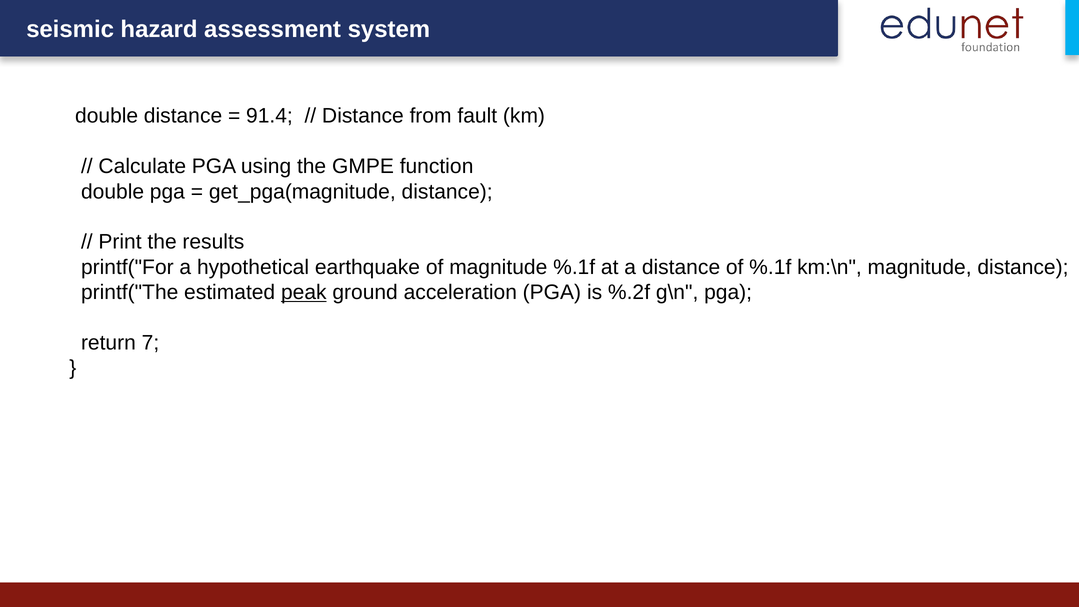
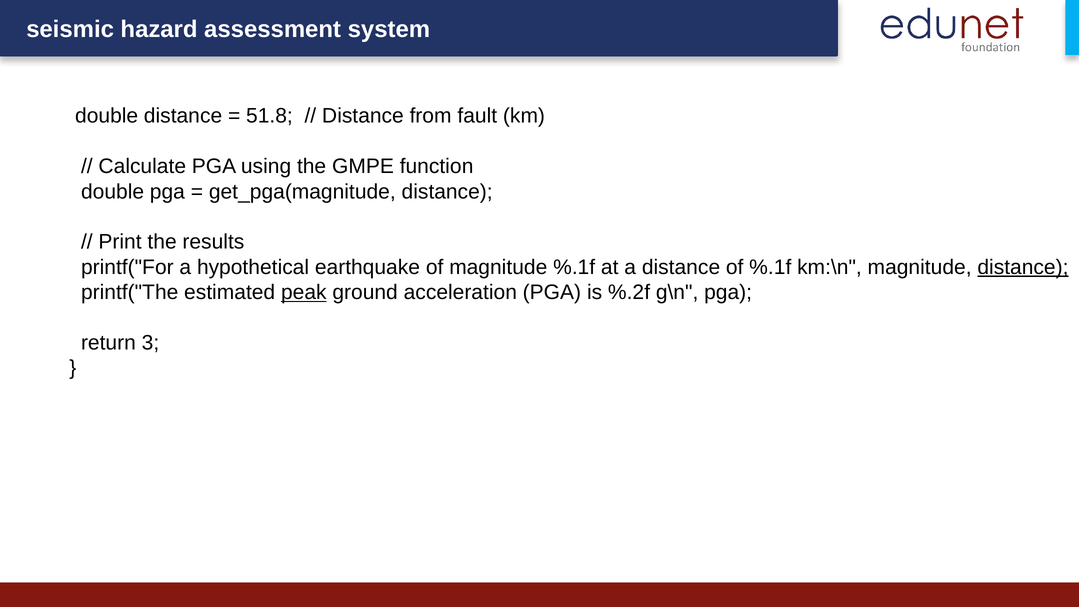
91.4: 91.4 -> 51.8 (269, 116)
distance underline: none -> present (1023, 267)
7: 7 -> 3 (150, 343)
